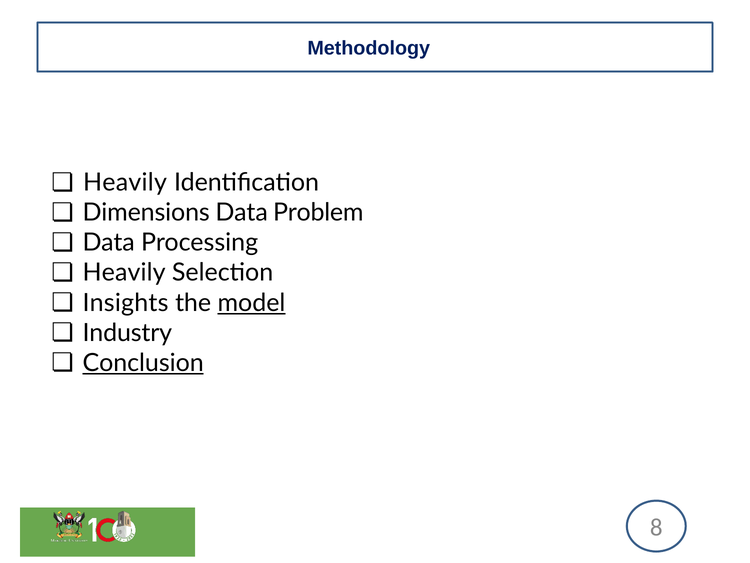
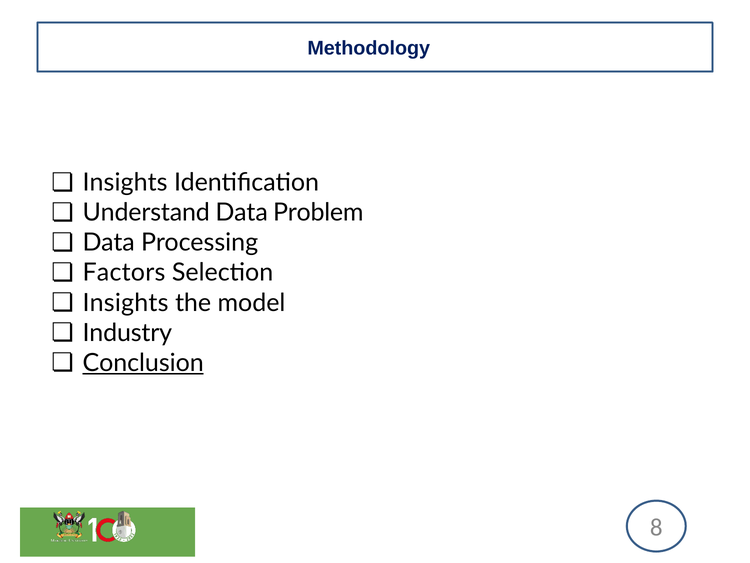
Heavily: Heavily -> Insights (125, 182)
Dimensions: Dimensions -> Understand (146, 212)
Heavily: Heavily -> Factors (124, 272)
model underline: present -> none (251, 302)
